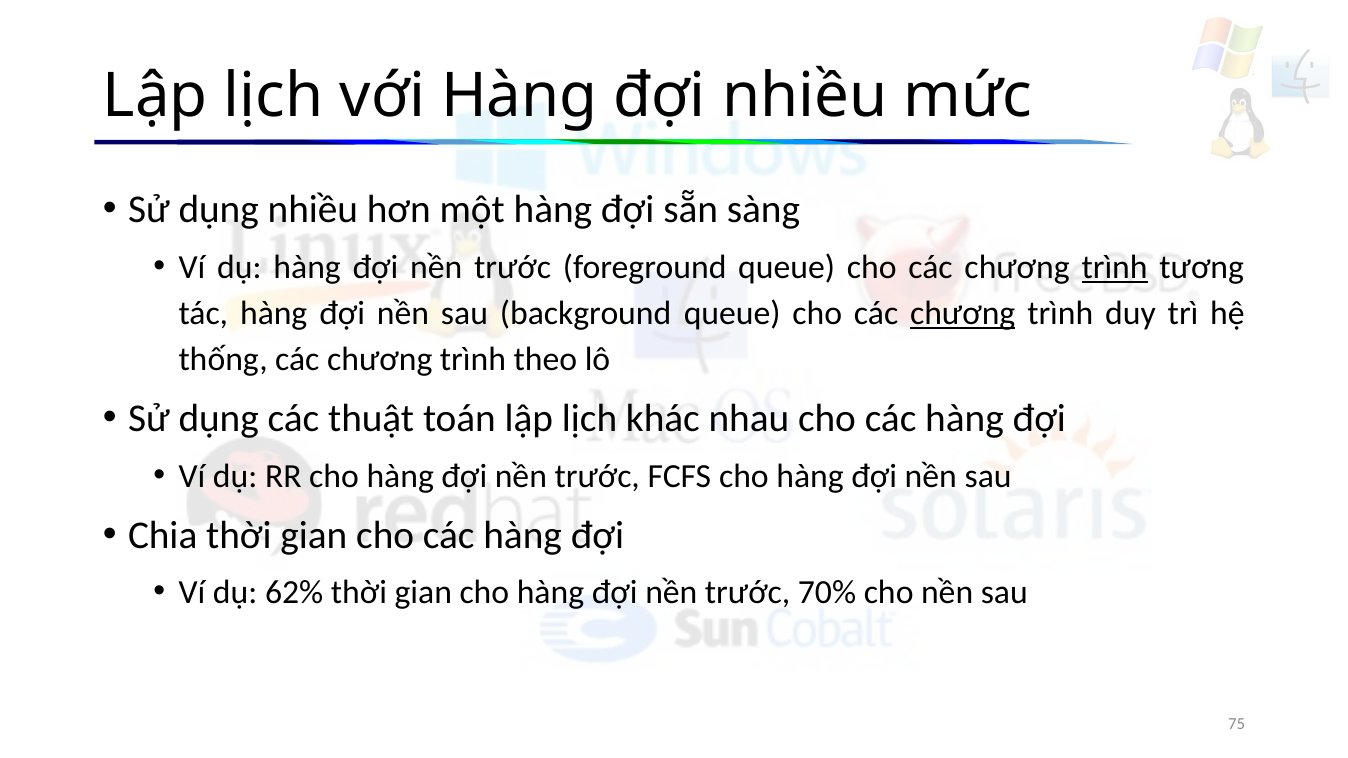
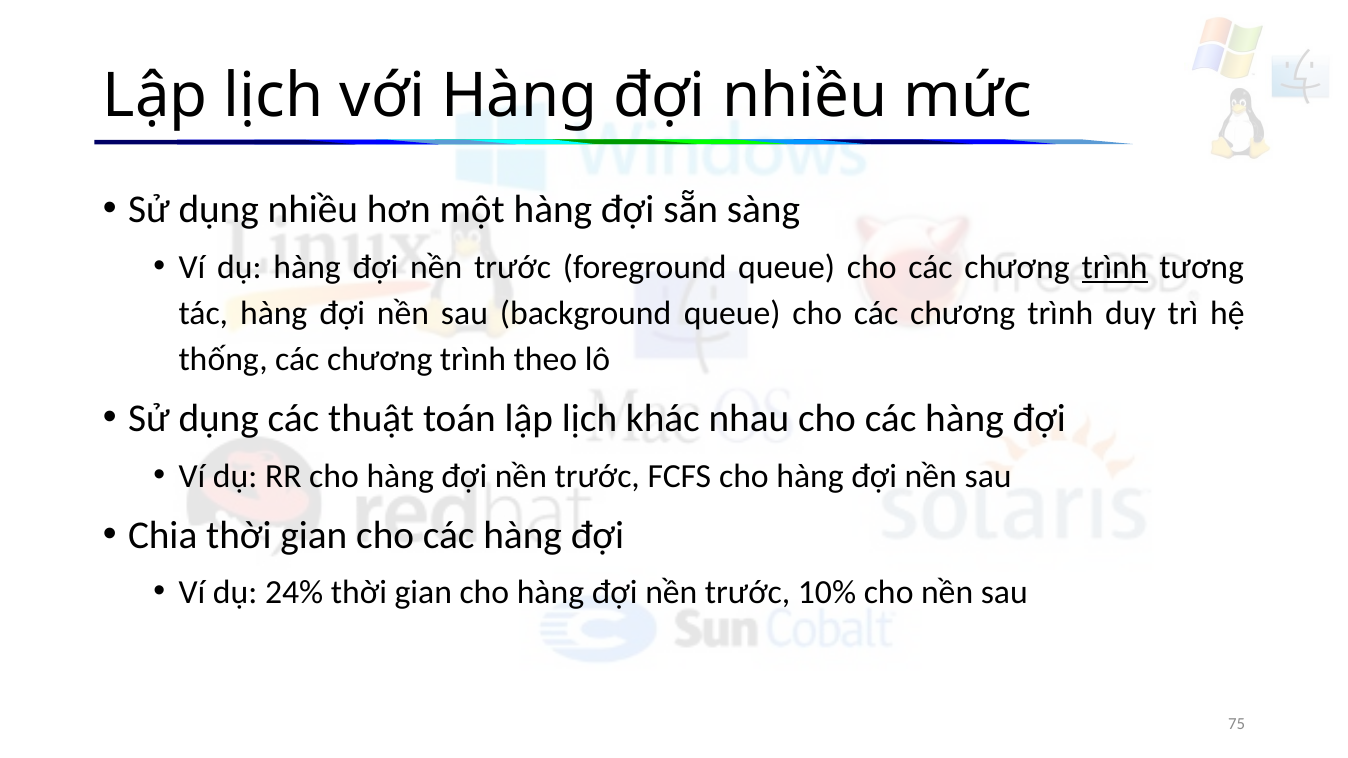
chương underline: present -> none (963, 314)
62%: 62% -> 24% (294, 593)
70%: 70% -> 10% (827, 593)
